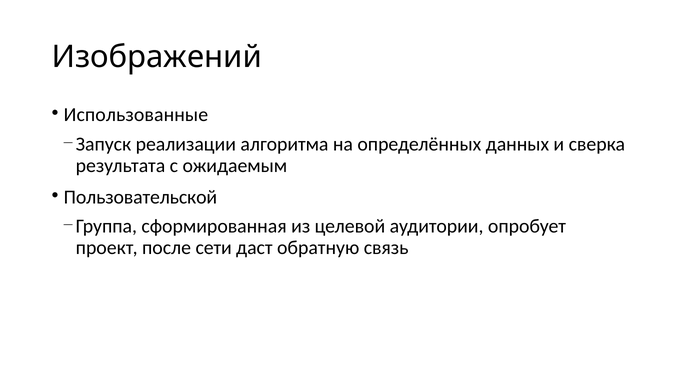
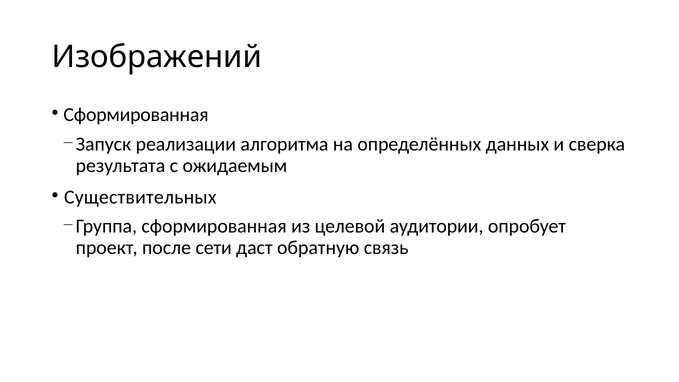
Использованные: Использованные -> Сформированная (136, 115)
Пользовательской: Пользовательской -> Существительных (140, 197)
